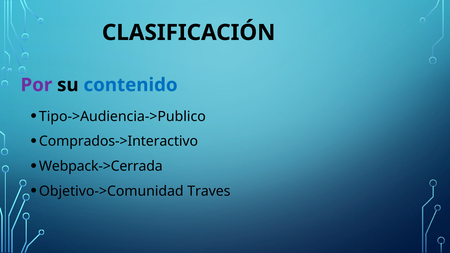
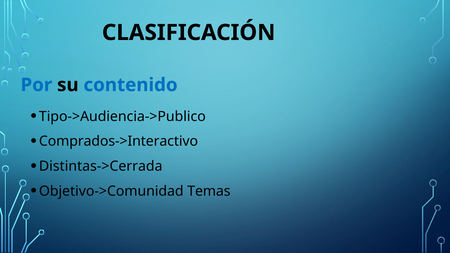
Por colour: purple -> blue (36, 85)
Webpack->Cerrada: Webpack->Cerrada -> Distintas->Cerrada (101, 166)
Traves: Traves -> Temas (209, 191)
